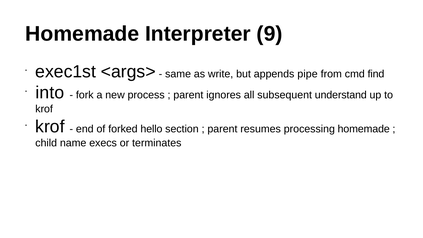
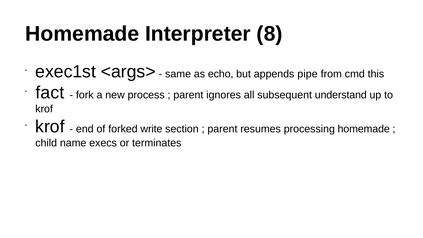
9: 9 -> 8 (270, 34)
write: write -> echo (221, 74)
find: find -> this (376, 74)
into: into -> fact (50, 93)
hello: hello -> write (151, 129)
